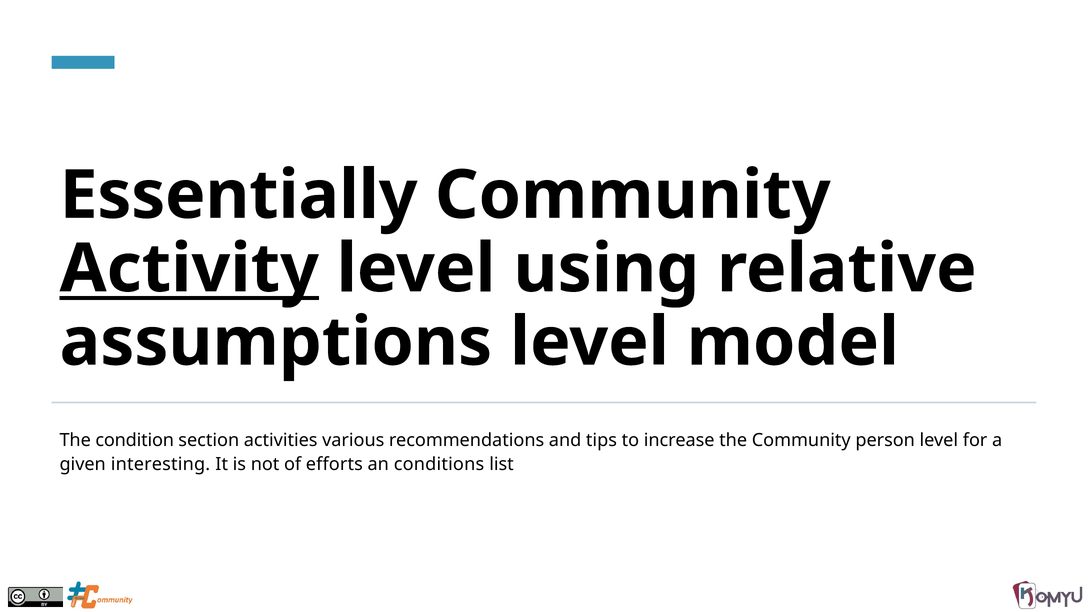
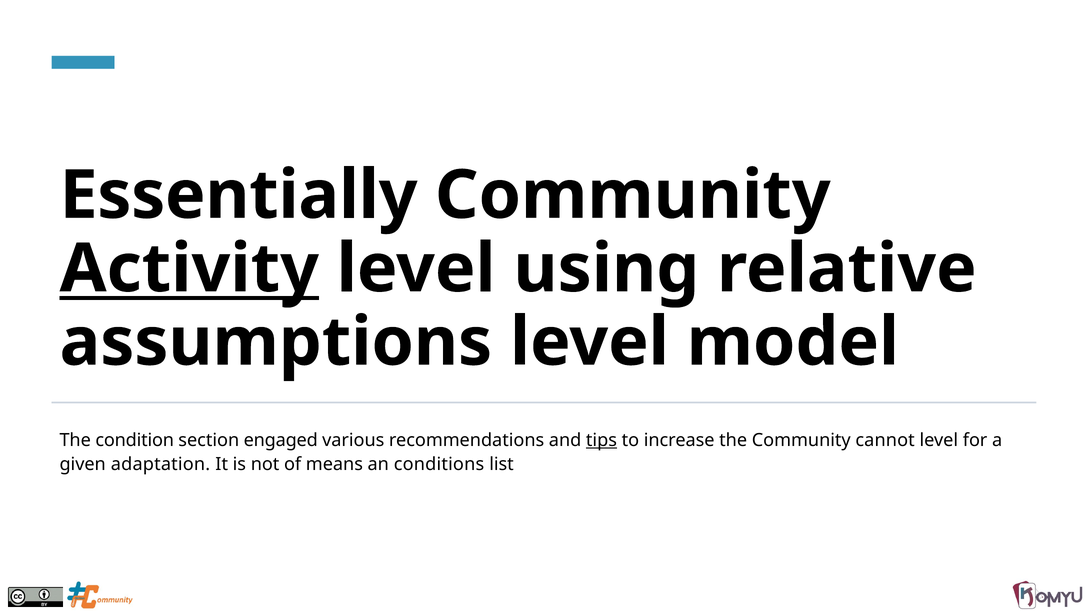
activities: activities -> engaged (281, 440)
tips underline: none -> present (601, 440)
person: person -> cannot (885, 440)
interesting: interesting -> adaptation (161, 464)
efforts: efforts -> means (334, 464)
